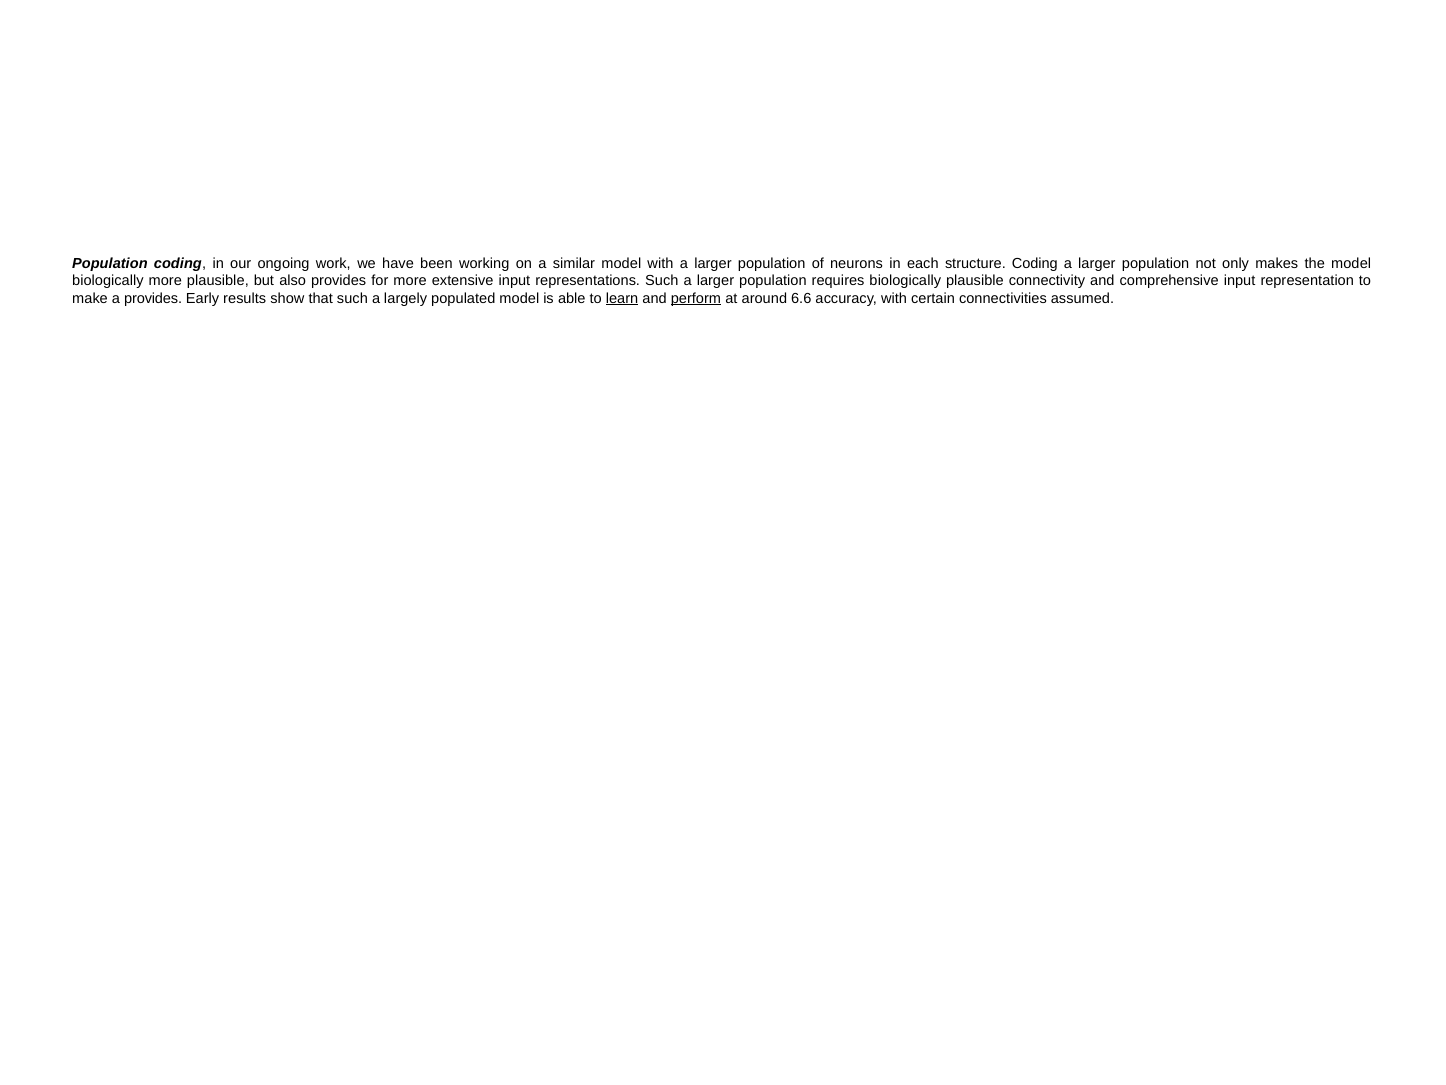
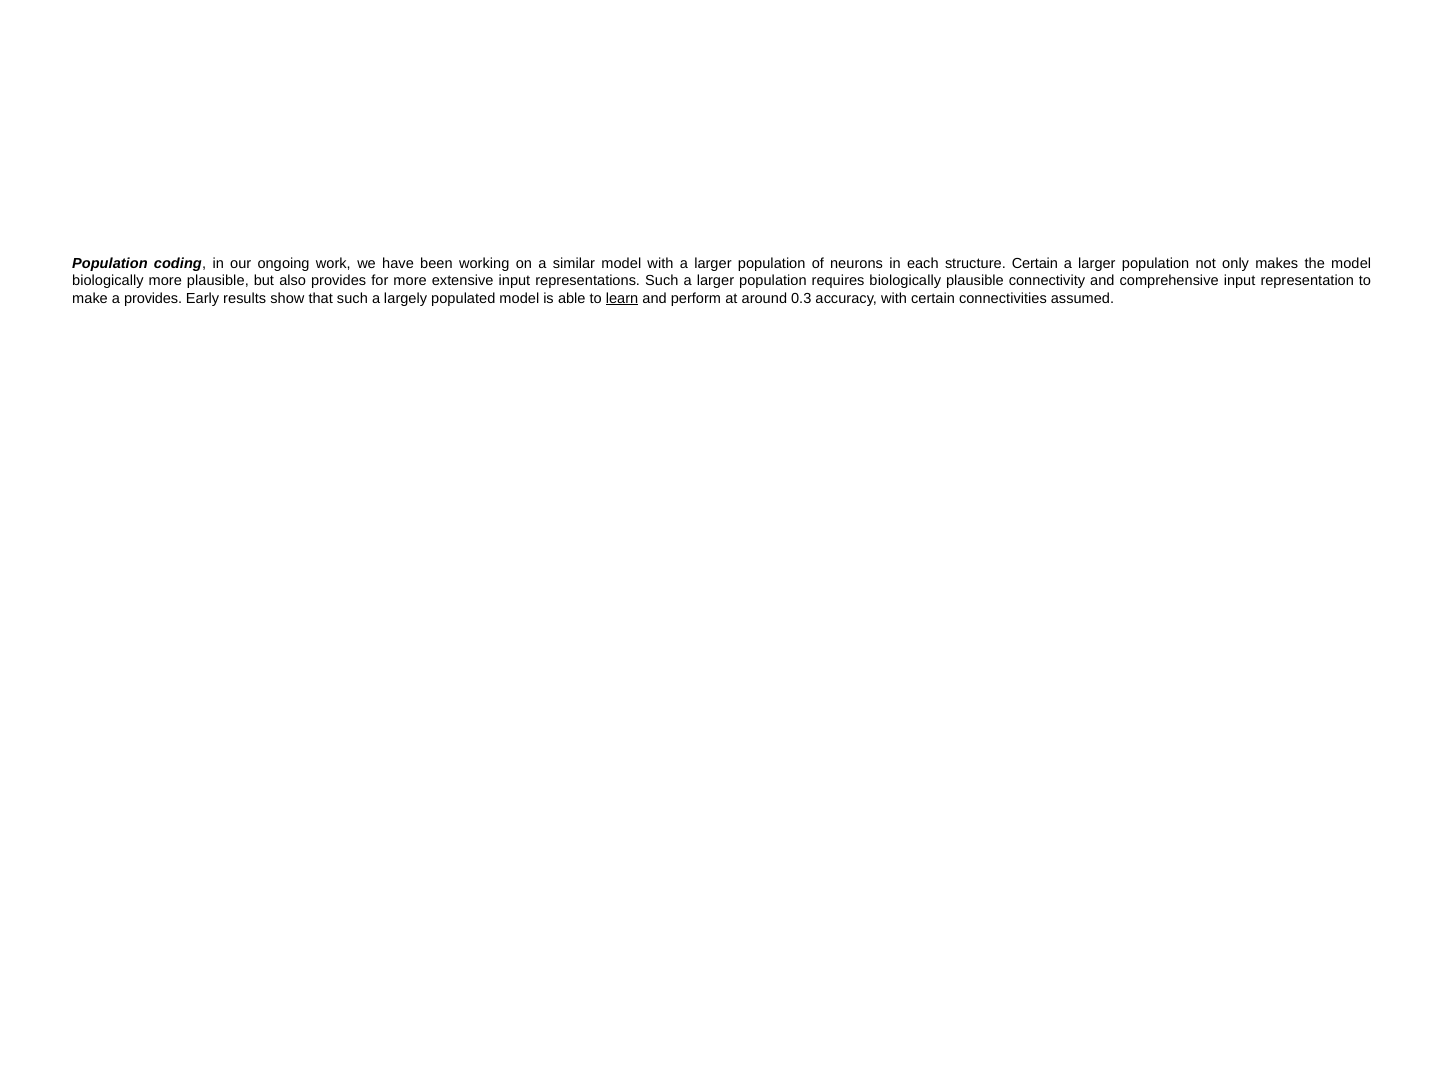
structure Coding: Coding -> Certain (1035, 263)
perform underline: present -> none (696, 298)
6.6: 6.6 -> 0.3 (801, 298)
